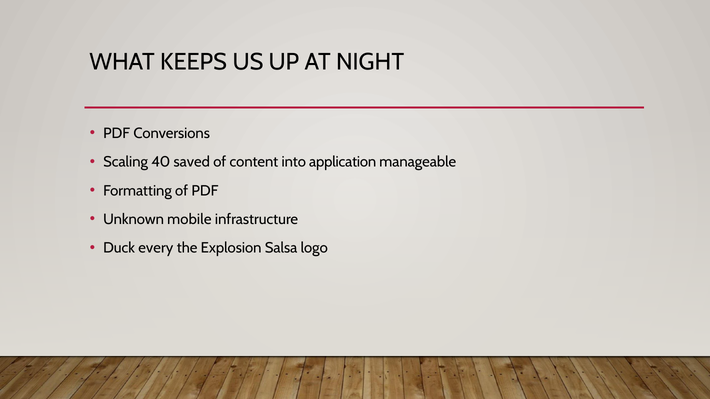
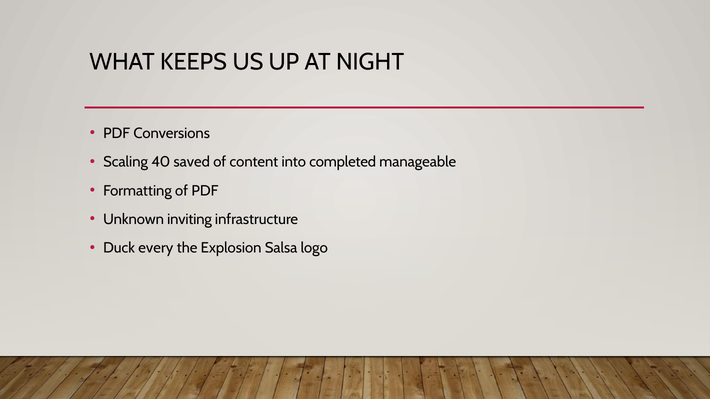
application: application -> completed (343, 162)
mobile: mobile -> inviting (190, 220)
